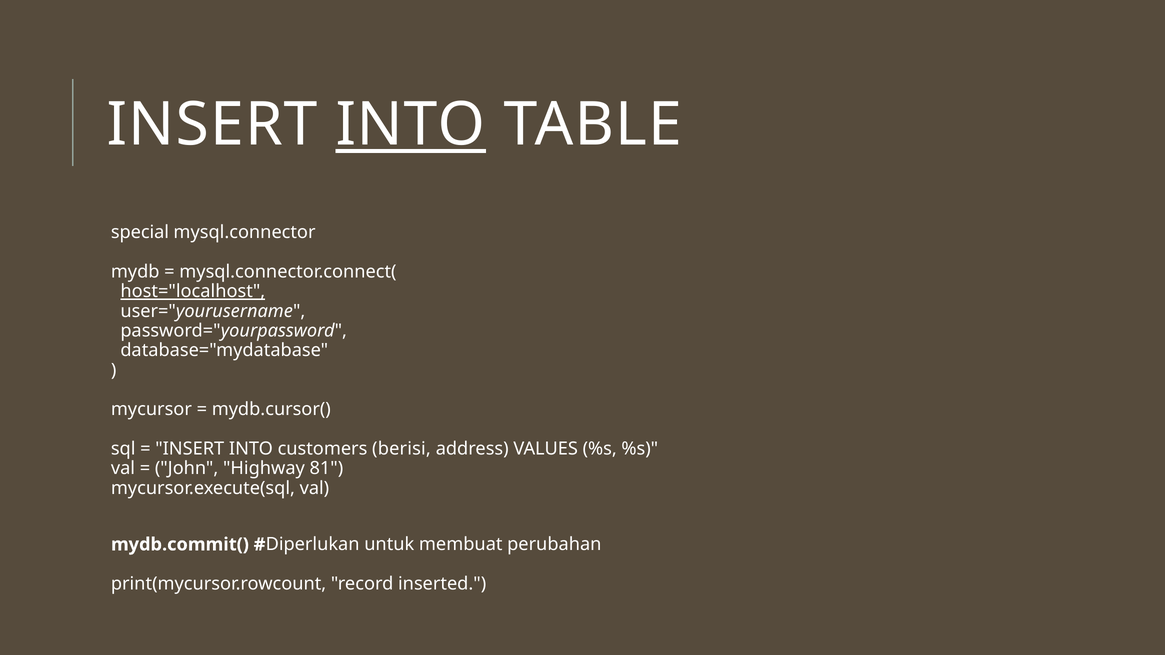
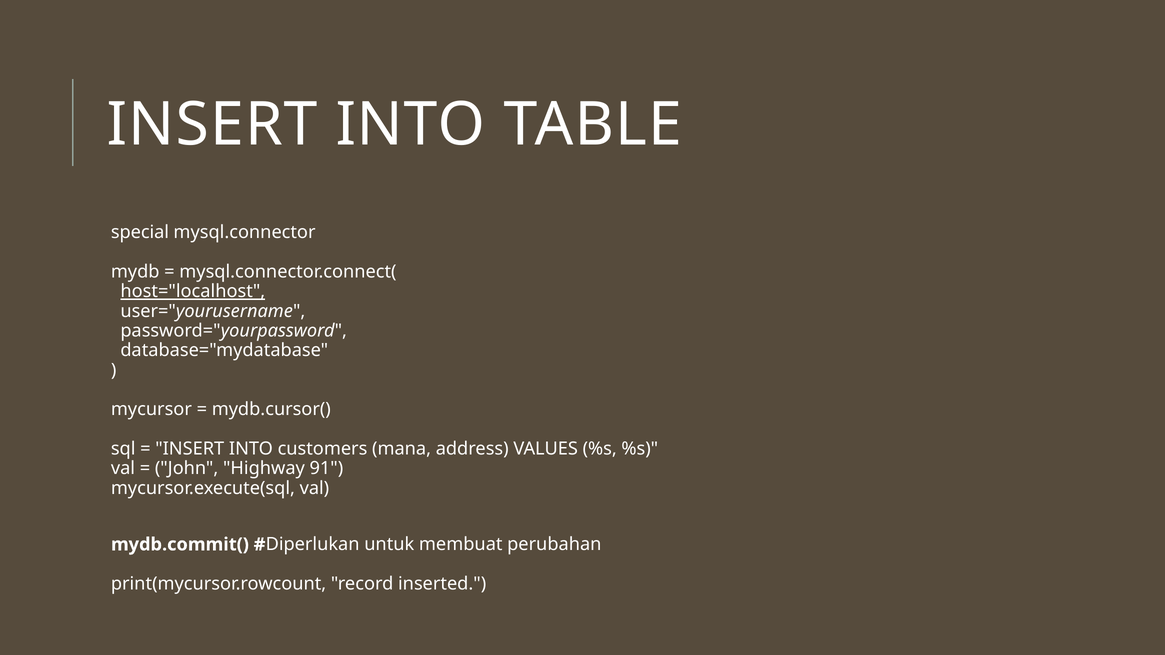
INTO underline: present -> none (411, 125)
berisi: berisi -> mana (402, 449)
81: 81 -> 91 (326, 469)
